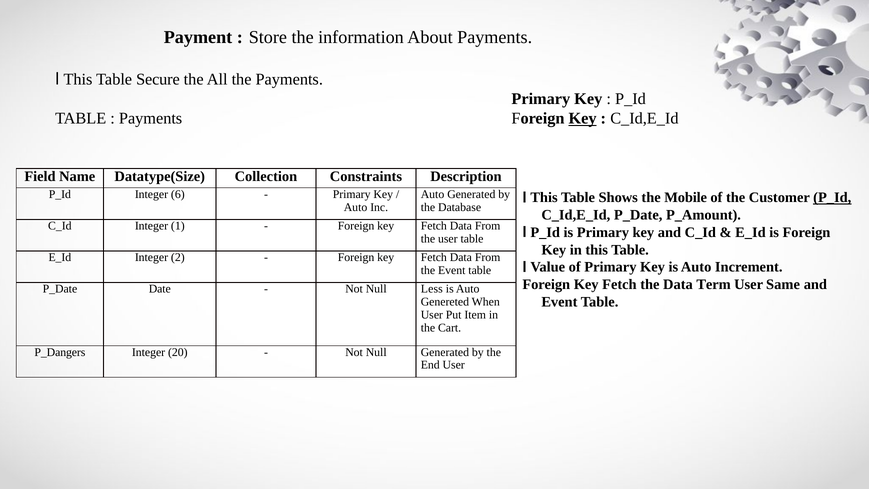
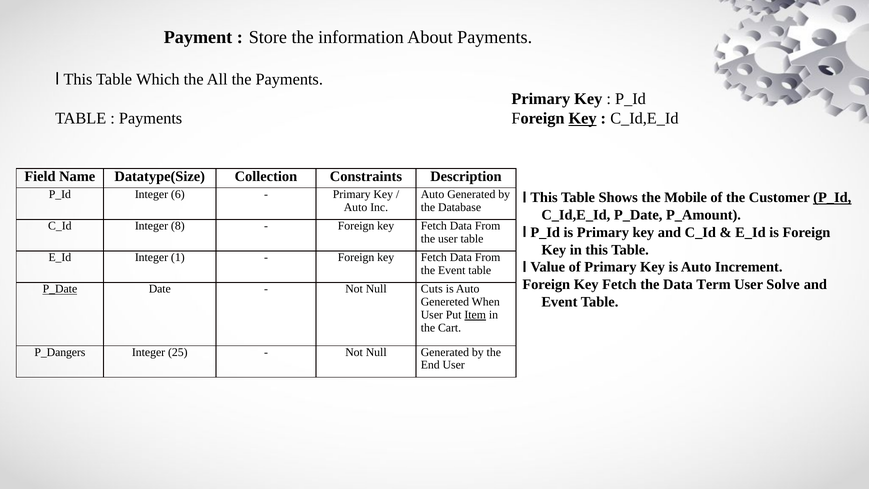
Secure: Secure -> Which (158, 79)
1: 1 -> 8 (178, 226)
2: 2 -> 1 (178, 257)
Same: Same -> Solve (783, 285)
P_Date underline: none -> present (60, 289)
Less: Less -> Cuts (432, 289)
Item underline: none -> present (475, 315)
20: 20 -> 25 (178, 352)
